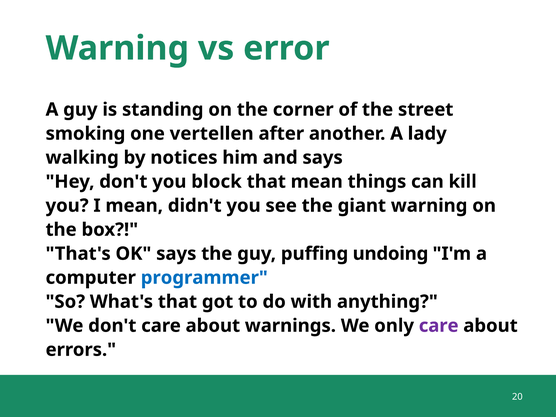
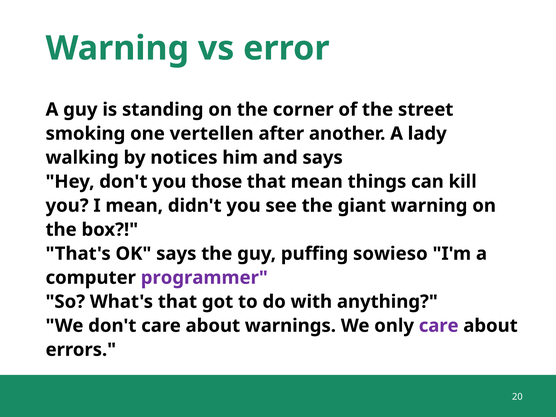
block: block -> those (217, 182)
undoing: undoing -> sowieso (390, 254)
programmer colour: blue -> purple (204, 278)
